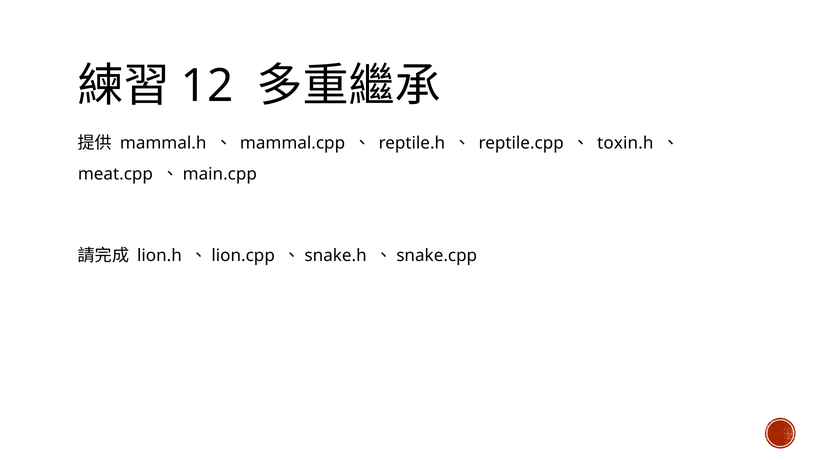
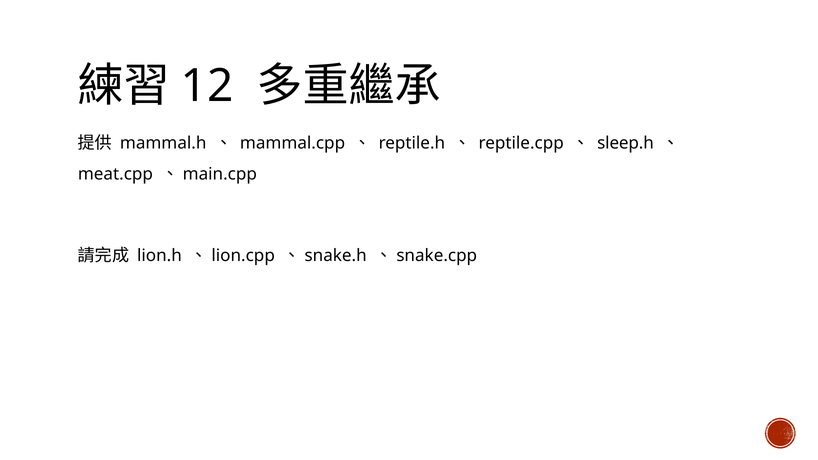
toxin.h: toxin.h -> sleep.h (626, 143)
